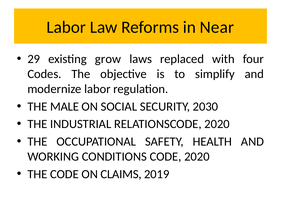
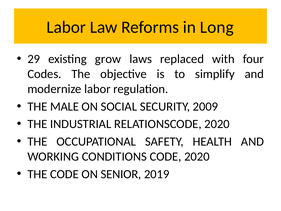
Near: Near -> Long (217, 27)
2030: 2030 -> 2009 (205, 106)
CLAIMS: CLAIMS -> SENIOR (121, 174)
